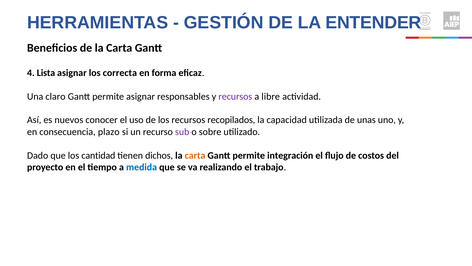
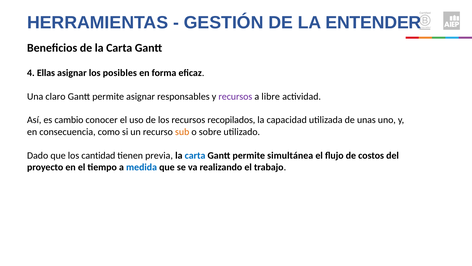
Lista: Lista -> Ellas (46, 73)
correcta: correcta -> posibles (120, 73)
nuevos: nuevos -> cambio (69, 120)
plazo: plazo -> como (109, 132)
sub colour: purple -> orange (182, 132)
dichos: dichos -> previa (159, 155)
carta colour: orange -> blue (195, 155)
integración: integración -> simultánea (290, 155)
